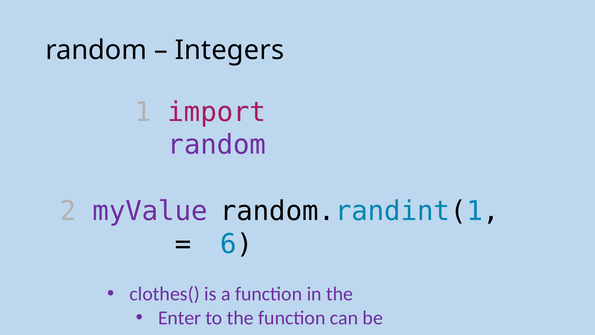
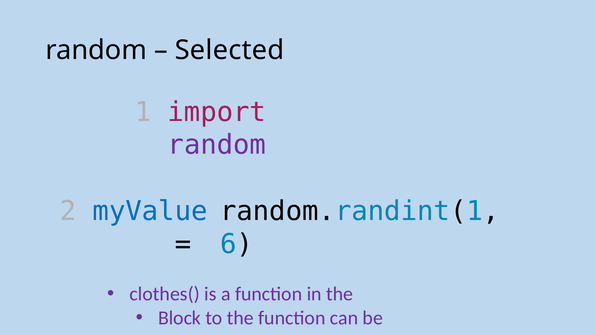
Integers: Integers -> Selected (229, 50)
myValue colour: purple -> blue (150, 211)
Enter: Enter -> Block (180, 318)
